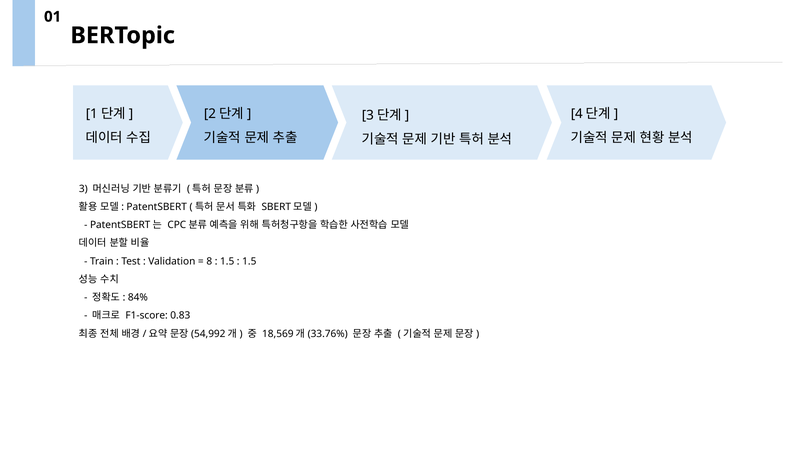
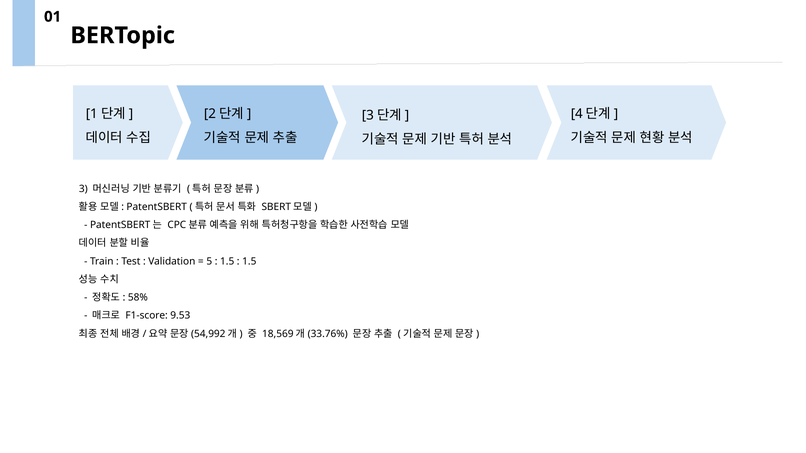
8: 8 -> 5 (209, 261)
84%: 84% -> 58% (138, 298)
0.83: 0.83 -> 9.53 (180, 316)
